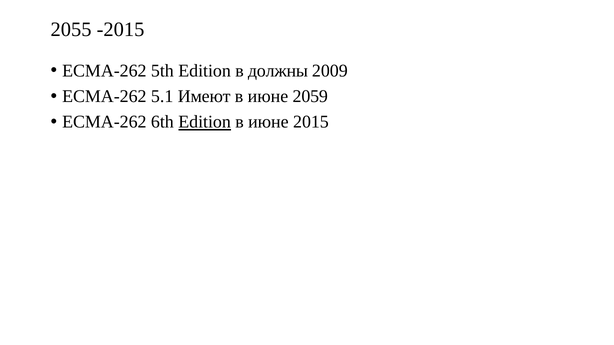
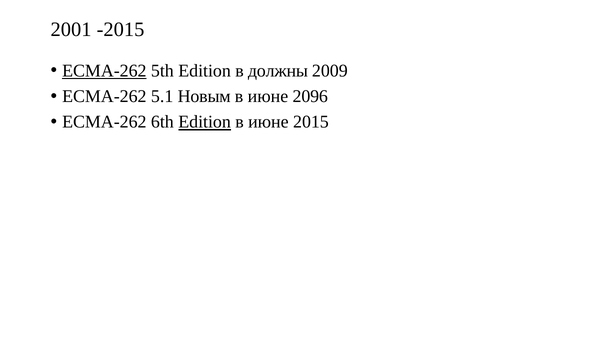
2055: 2055 -> 2001 (71, 29)
ECMA-262 underline: none -> present (104, 71)
Имеют: Имеют -> Новым (204, 96)
2059: 2059 -> 2096 (310, 96)
